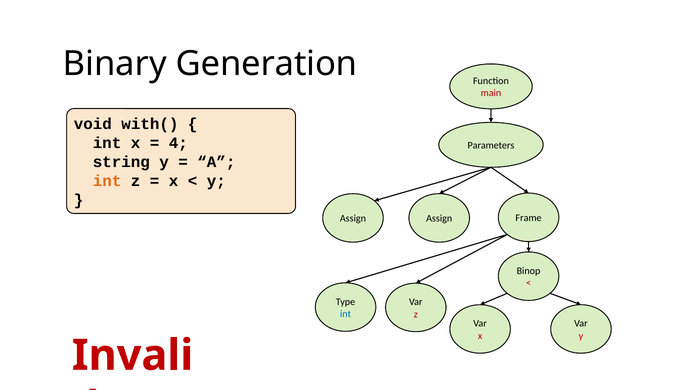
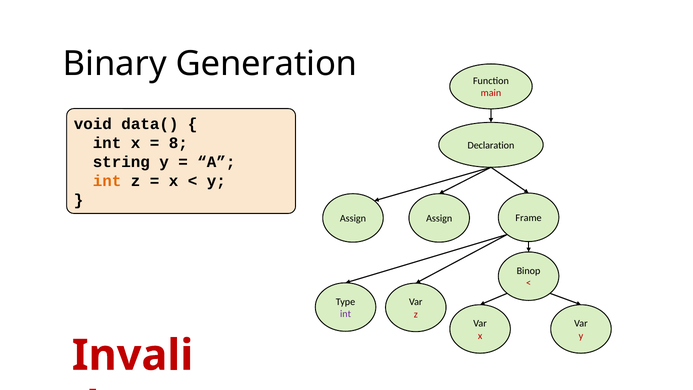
with(: with( -> data( (150, 124)
4: 4 -> 8 (178, 143)
Parameters: Parameters -> Declaration (491, 145)
int colour: blue -> purple (346, 314)
